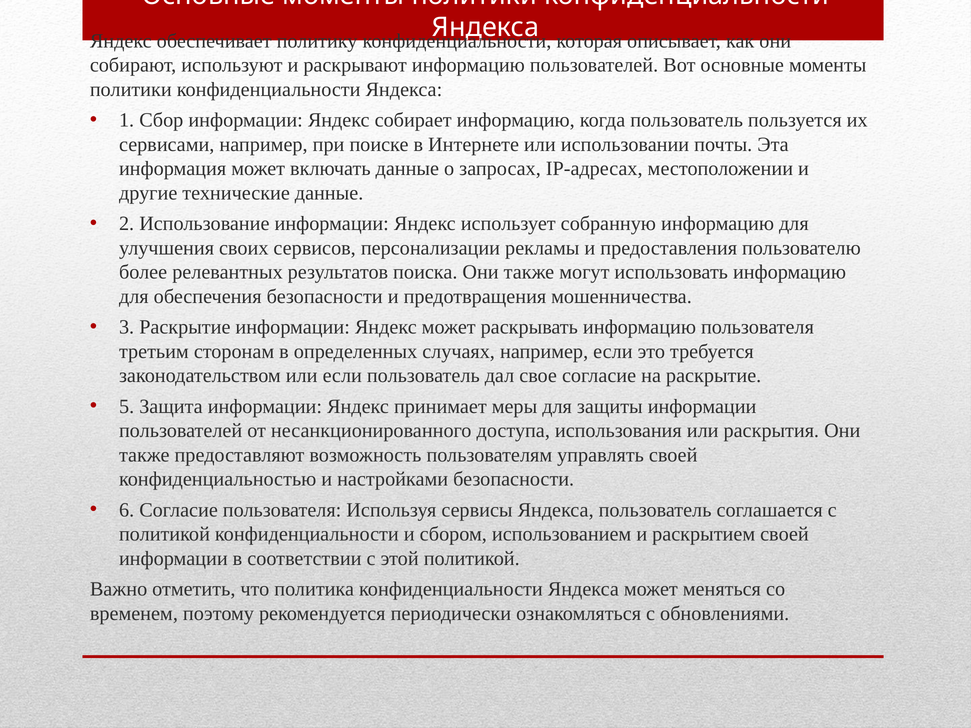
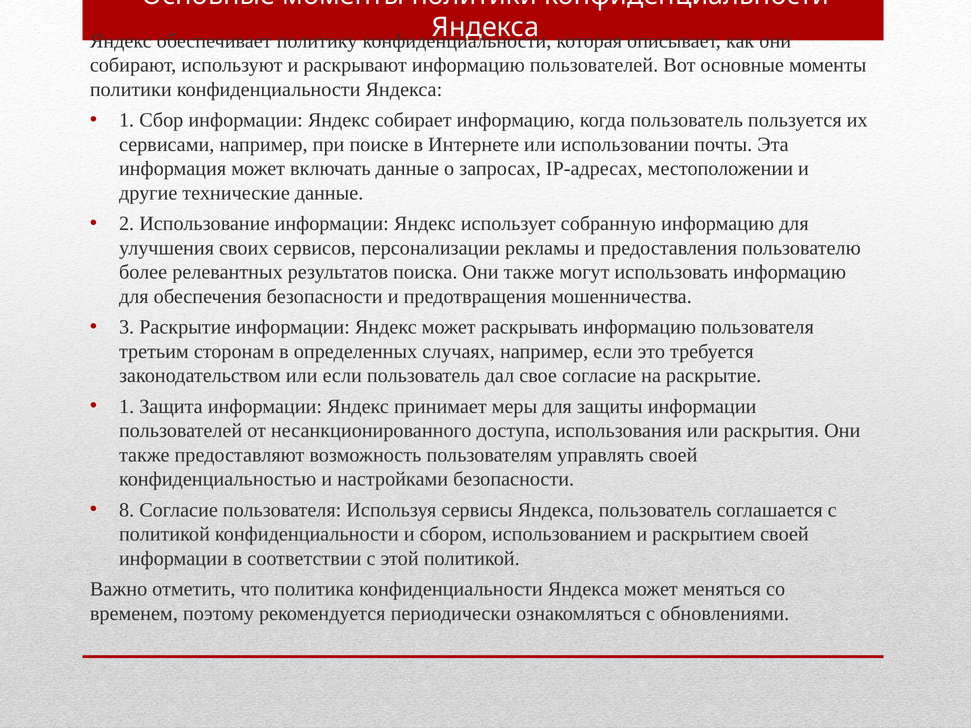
5: 5 -> 1 (127, 407)
6: 6 -> 8 (127, 510)
